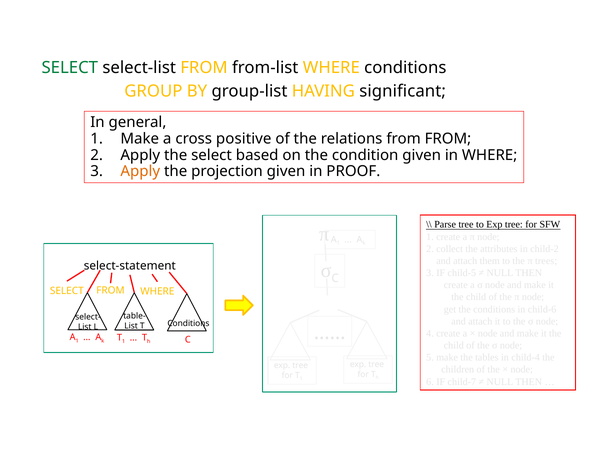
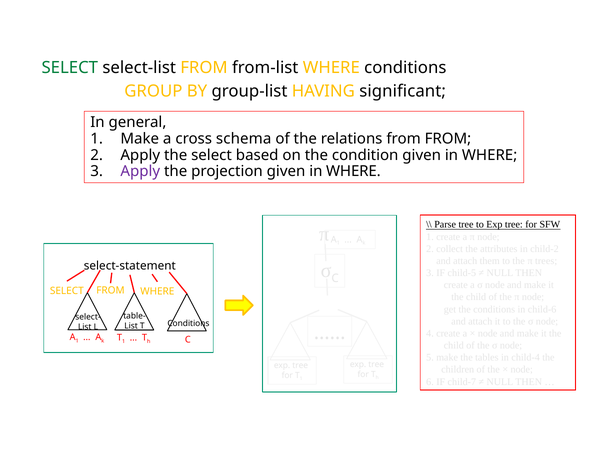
positive: positive -> schema (244, 139)
Apply colour: orange -> purple (140, 171)
projection given in PROOF: PROOF -> WHERE (353, 171)
